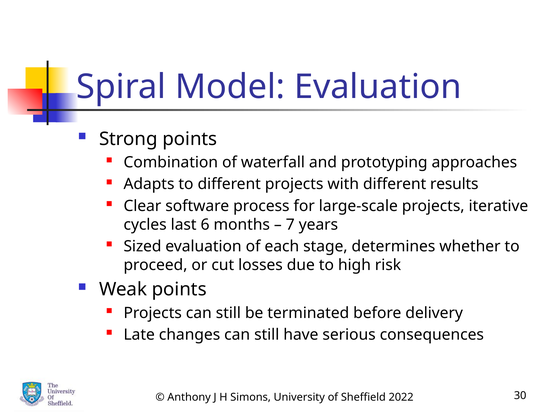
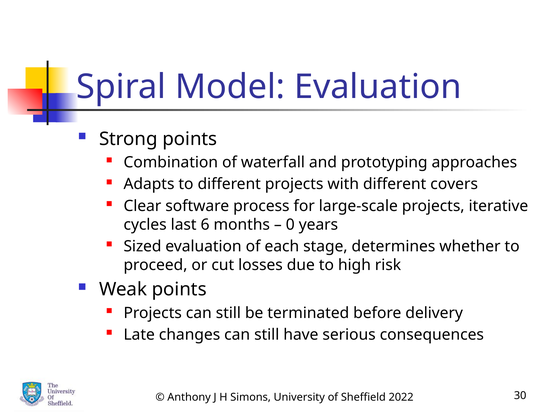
results: results -> covers (454, 184)
7: 7 -> 0 (290, 225)
